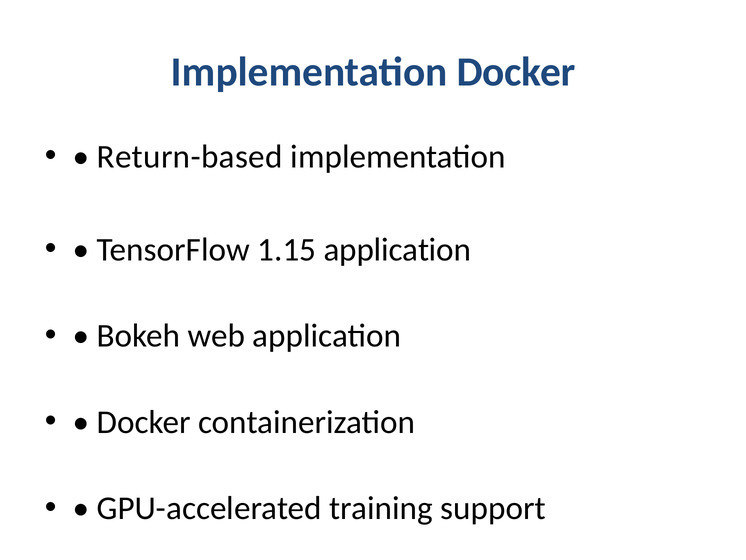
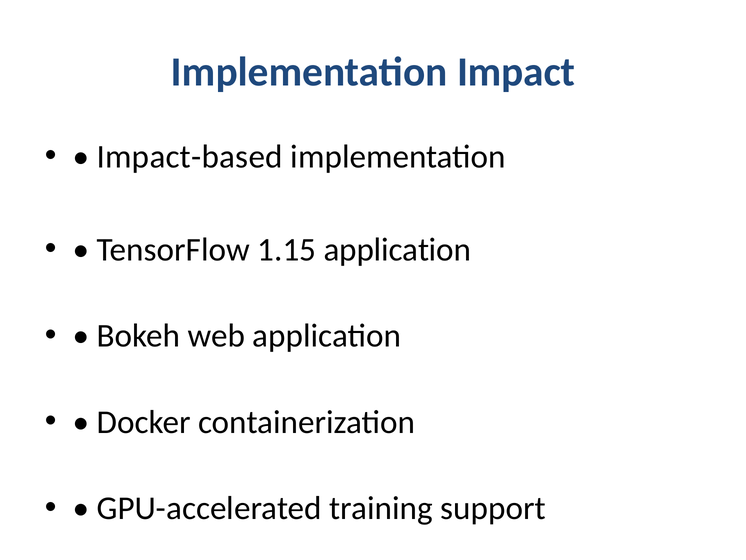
Implementation Docker: Docker -> Impact (516, 72)
Return-based: Return-based -> Impact-based (190, 156)
